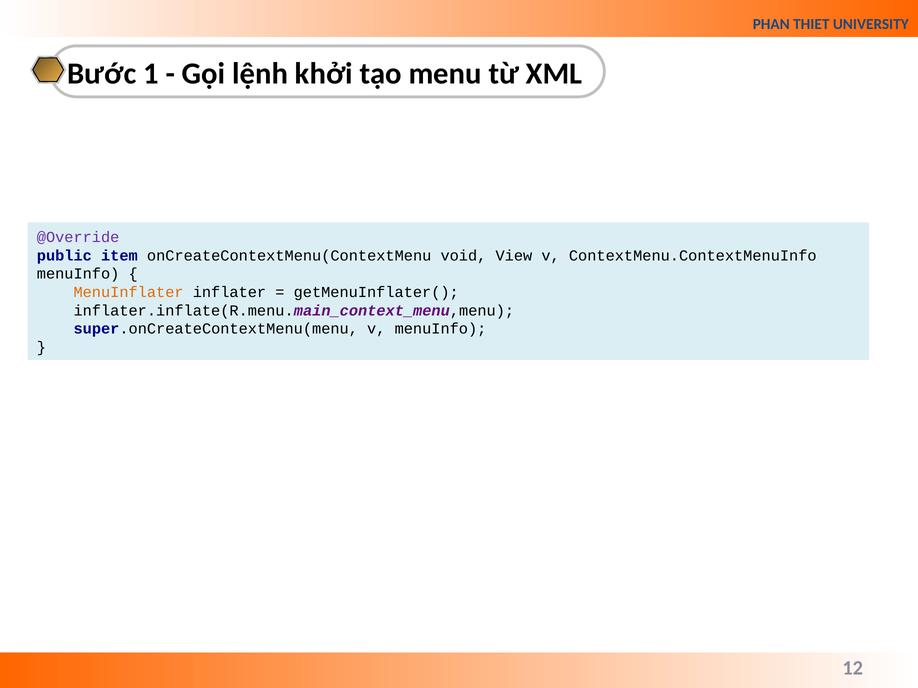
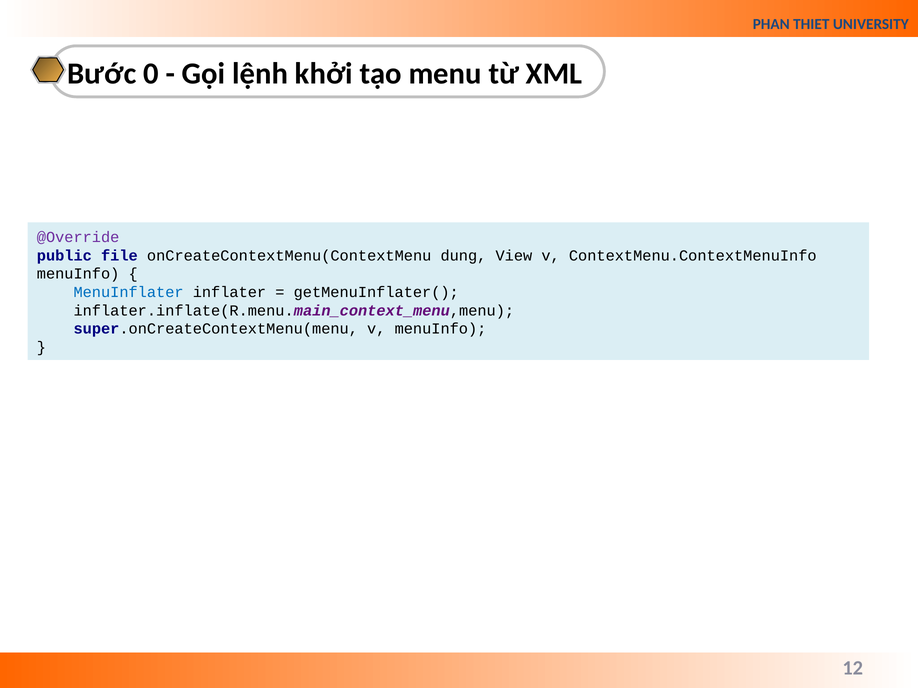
1: 1 -> 0 (151, 74)
item: item -> file (119, 256)
void: void -> dung (463, 256)
MenuInflater colour: orange -> blue (129, 292)
